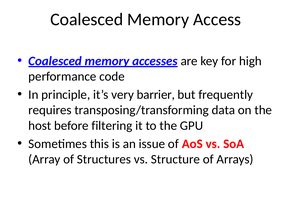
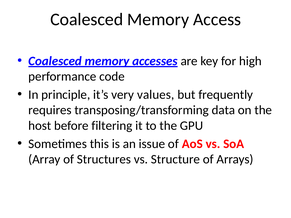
barrier: barrier -> values (156, 95)
